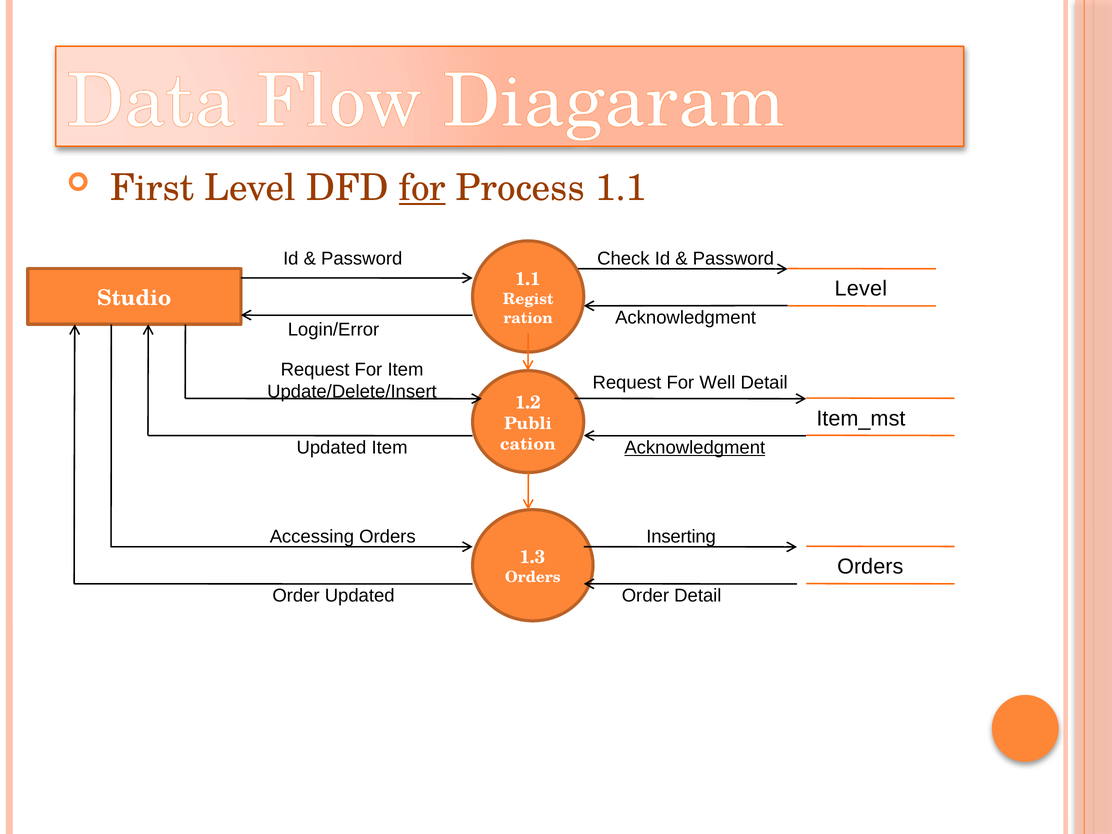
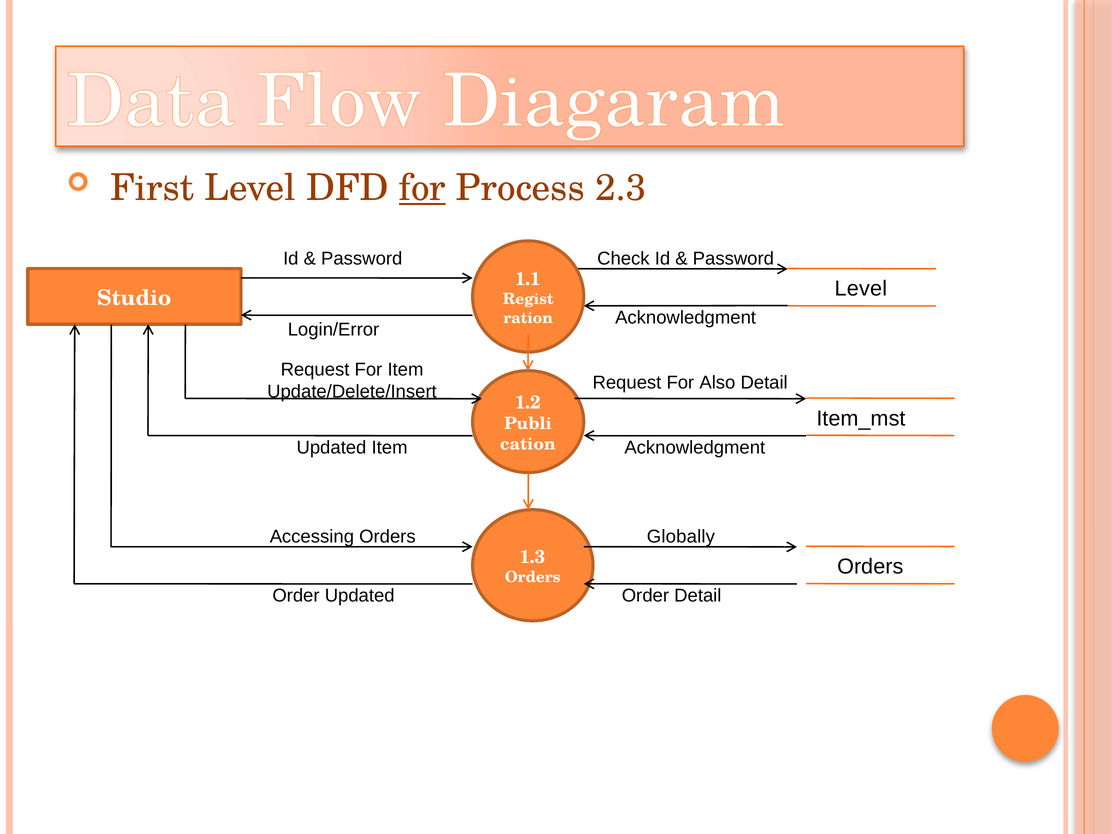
Process 1.1: 1.1 -> 2.3 (621, 188)
Well: Well -> Also (717, 383)
Acknowledgment underline: present -> none (695, 447)
Inserting: Inserting -> Globally (681, 537)
